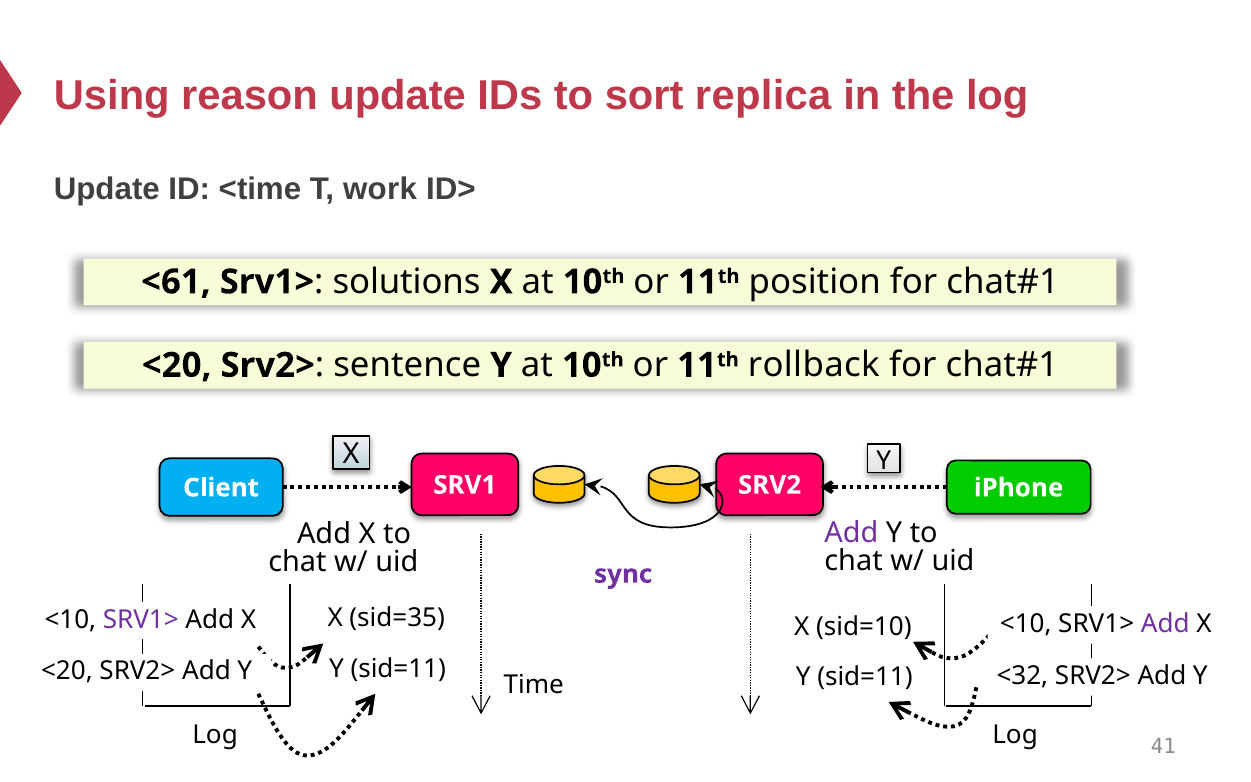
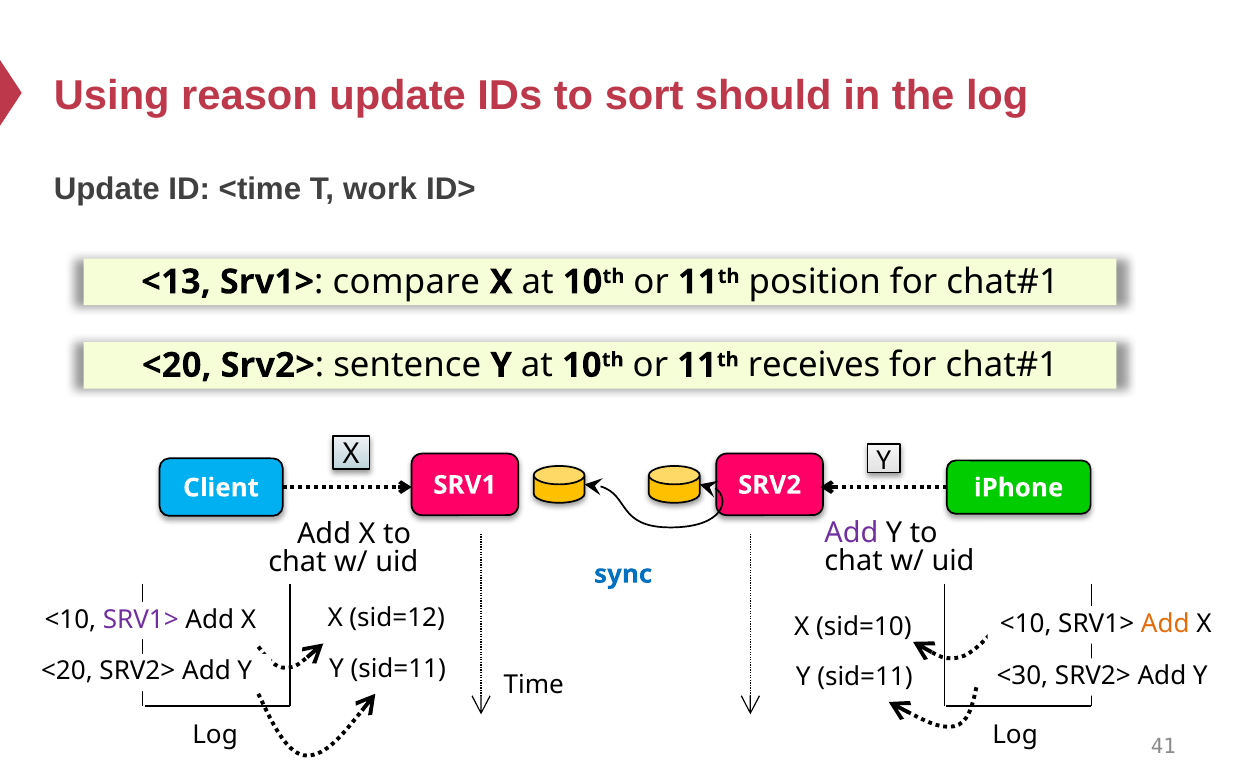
replica: replica -> should (763, 96)
<61: <61 -> <13 (176, 282)
solutions: solutions -> compare (406, 282)
rollback: rollback -> receives (814, 365)
sync colour: purple -> blue (623, 574)
sid=35: sid=35 -> sid=12 (397, 618)
Add colour: purple -> orange (1165, 624)
<32: <32 -> <30 (1022, 676)
